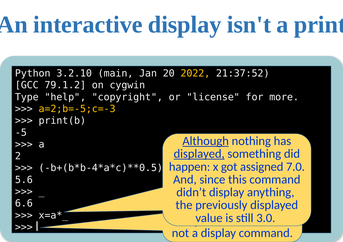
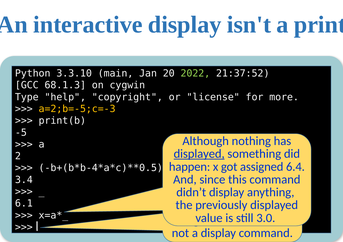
3.2.10: 3.2.10 -> 3.3.10 (74, 73)
2022 colour: yellow -> light green (195, 73)
79.1.2: 79.1.2 -> 68.1.3 (65, 85)
Although underline: present -> none (206, 141)
7.0: 7.0 -> 6.4 (295, 166)
5.6: 5.6 -> 3.4 (24, 180)
6.6: 6.6 -> 6.1 (24, 203)
